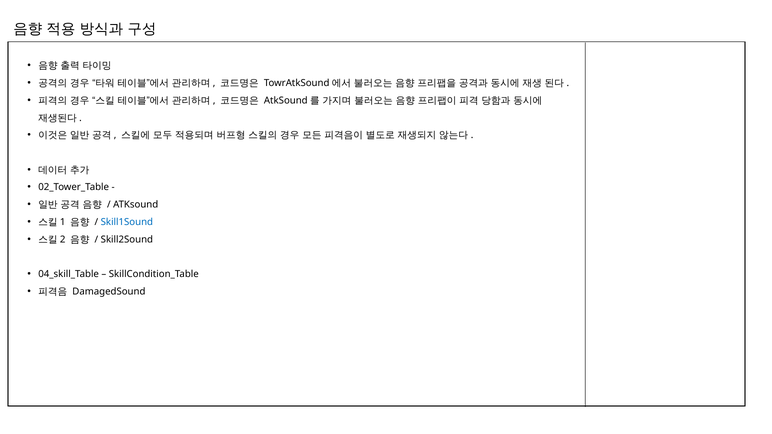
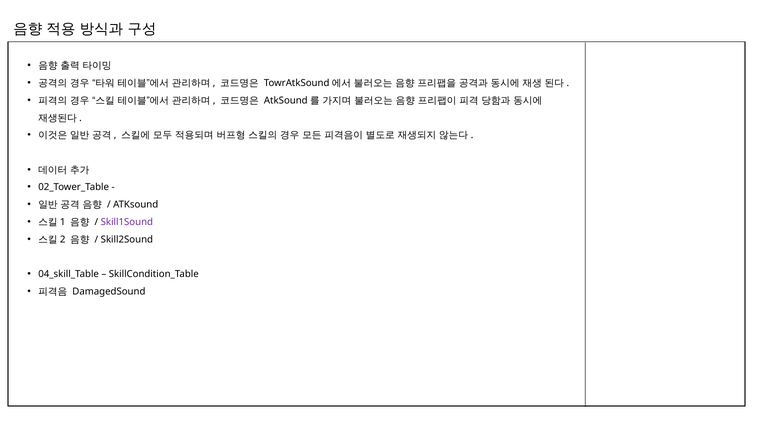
Skill1Sound colour: blue -> purple (127, 222)
